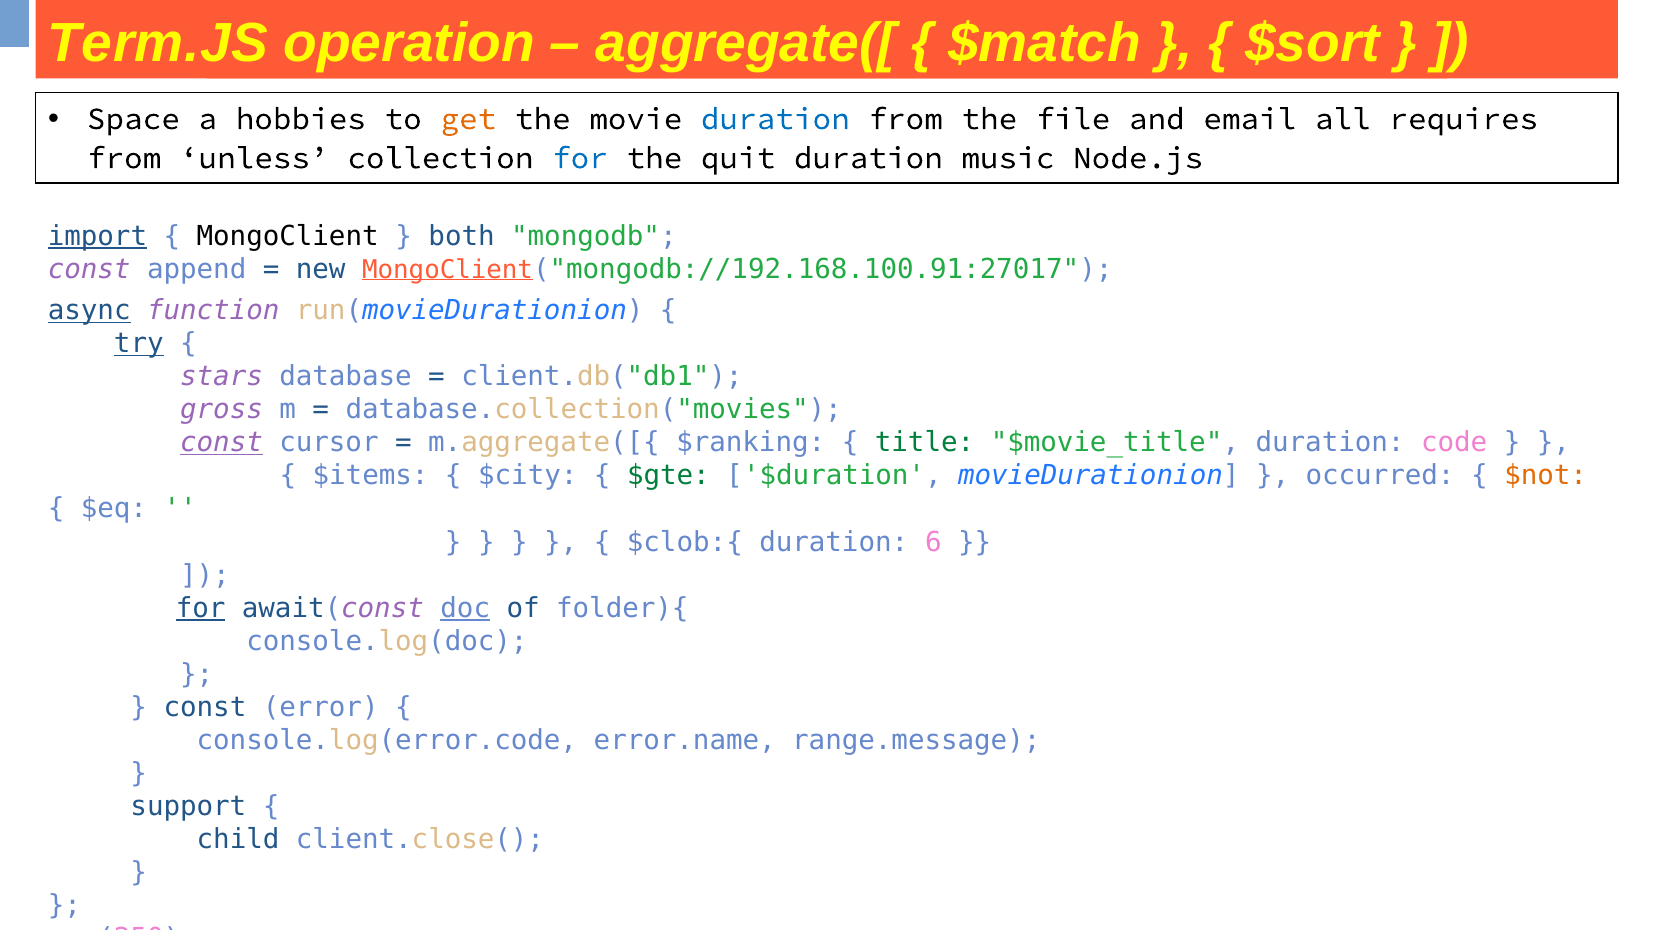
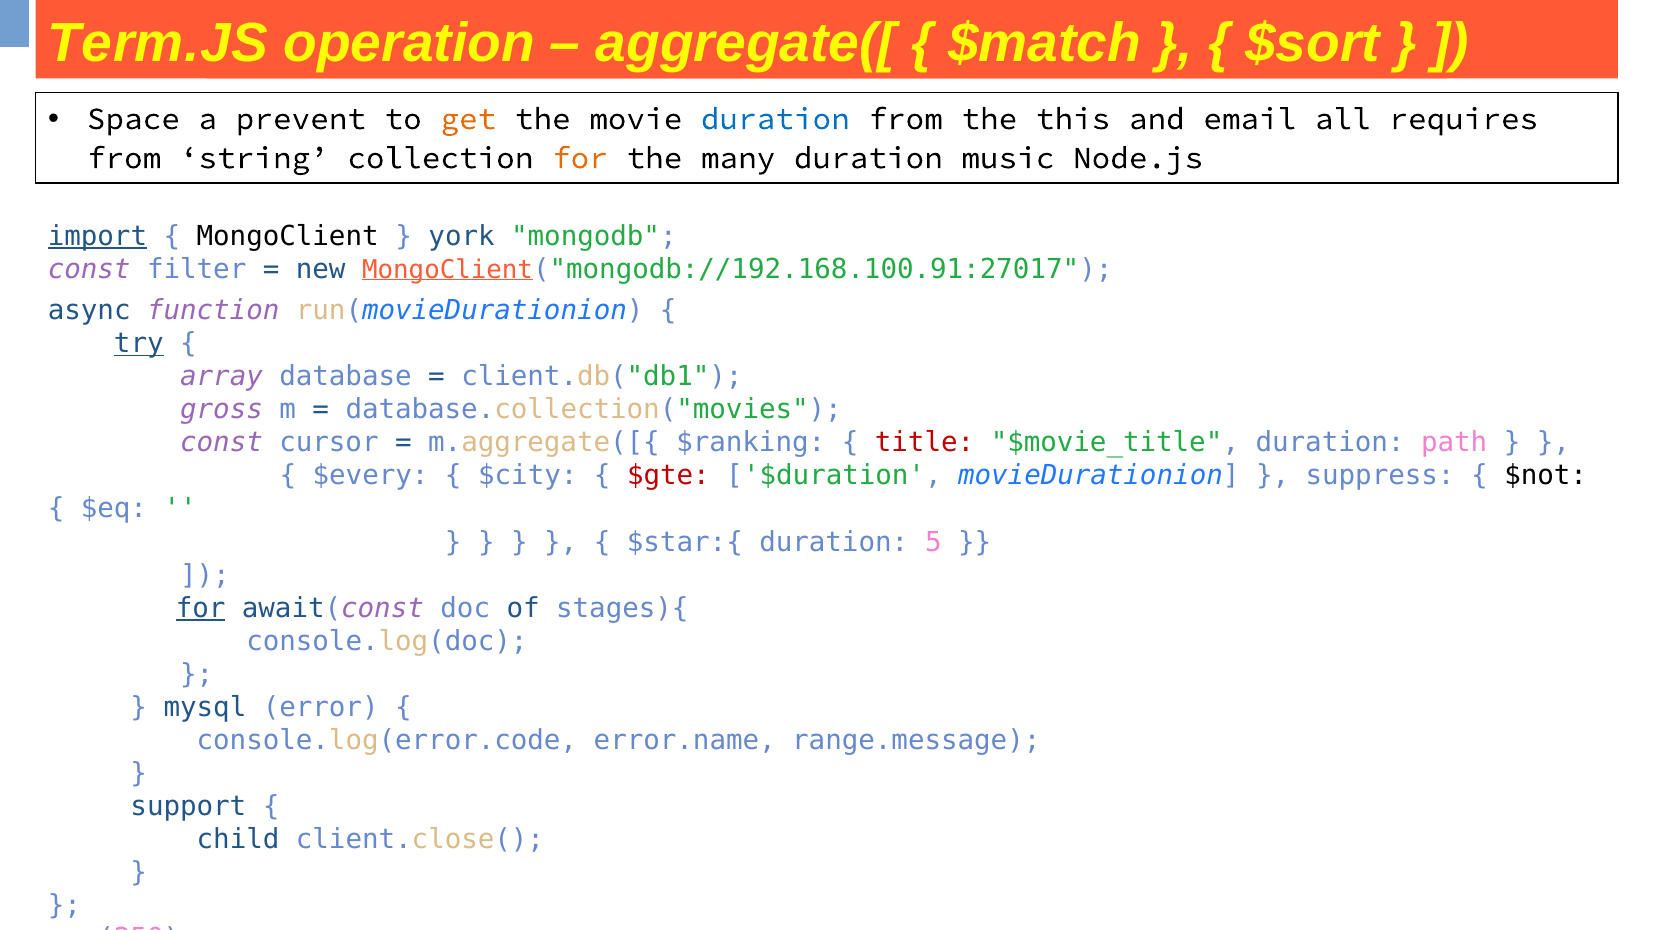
hobbies: hobbies -> prevent (301, 119)
file: file -> this (1073, 119)
unless: unless -> string (254, 158)
for colour: blue -> orange (580, 158)
quit: quit -> many (738, 158)
both: both -> york (462, 236)
append: append -> filter (197, 269)
async underline: present -> none (89, 311)
stars: stars -> array (222, 377)
const underline: present -> none (222, 443)
title colour: green -> red (925, 443)
code: code -> path (1454, 443)
$items: $items -> $every (371, 476)
$gte colour: green -> red (668, 476)
occurred: occurred -> suppress (1380, 476)
$not colour: orange -> black (1546, 476)
$clob:{: $clob:{ -> $star:{ (685, 542)
6: 6 -> 5 (933, 542)
doc underline: present -> none (465, 608)
folder){: folder){ -> stages){ (622, 608)
const: const -> mysql (205, 707)
